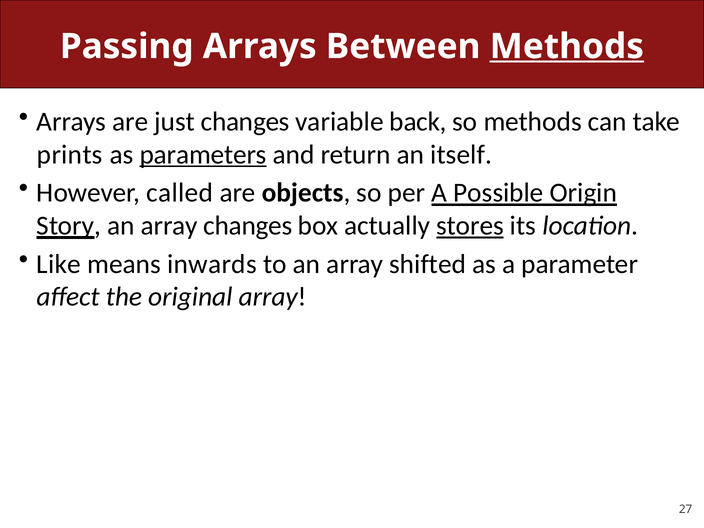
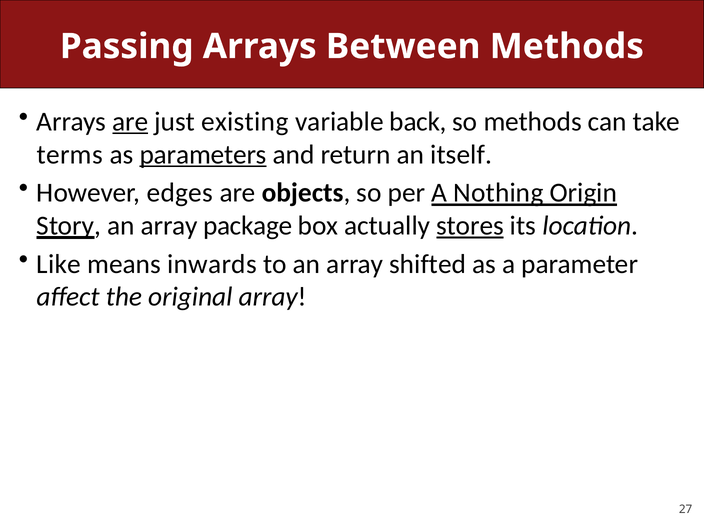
Methods underline: present -> none (567, 46)
are underline: none -> present (130, 122)
just changes: changes -> existing (245, 122)
prints: prints -> terms (70, 154)
called: called -> edges (180, 193)
Possible: Possible -> Nothing (498, 193)
array changes: changes -> package (248, 226)
